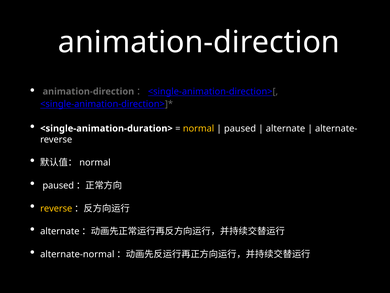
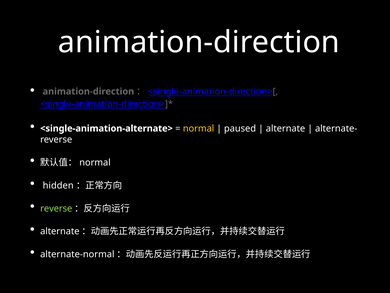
<single-animation-duration>: <single-animation-duration> -> <single-animation-alternate> (107, 128)
paused: paused -> hidden (58, 185)
reverse colour: yellow -> light green (56, 208)
